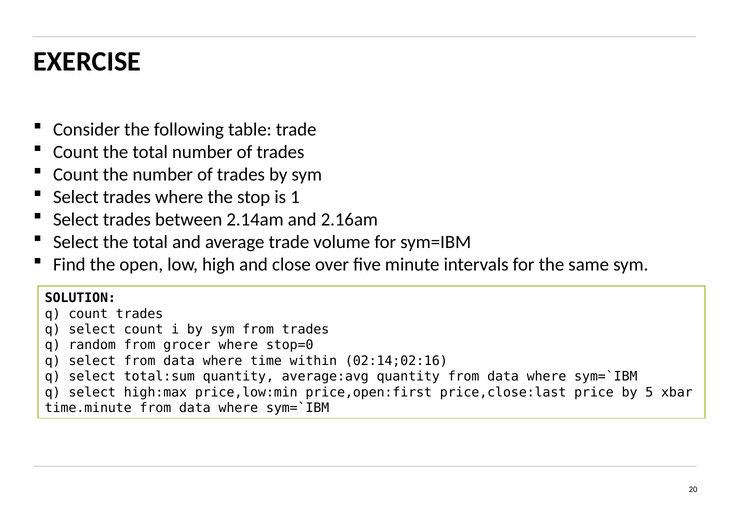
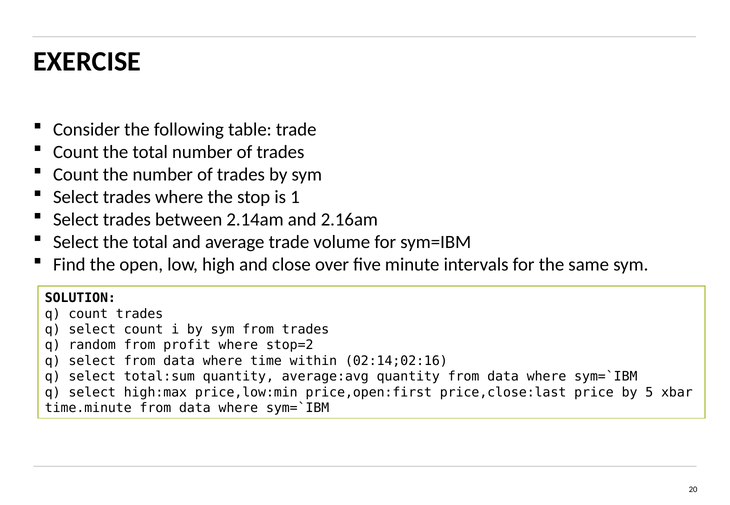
grocer: grocer -> profit (187, 345)
stop=0: stop=0 -> stop=2 (290, 345)
